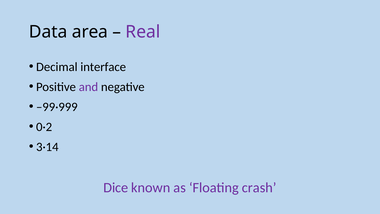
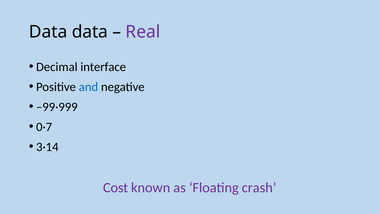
Data area: area -> data (90, 32)
and colour: purple -> blue (88, 87)
0·2: 0·2 -> 0·7 (44, 127)
Dice: Dice -> Cost (116, 188)
